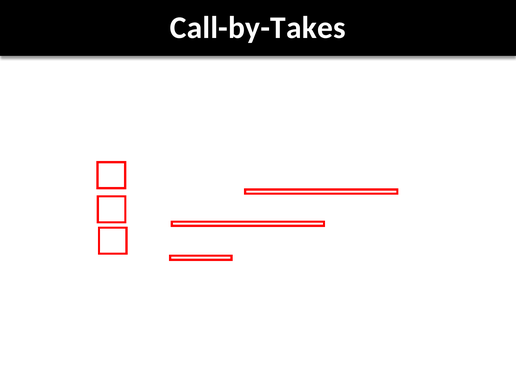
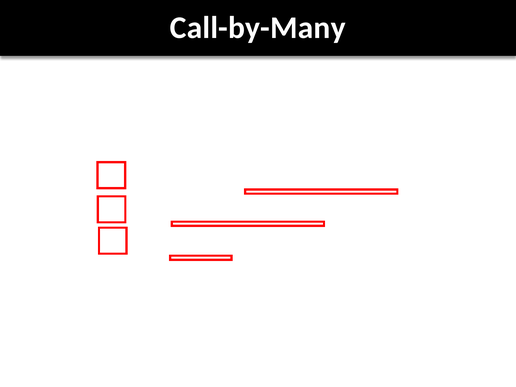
Call-by-Takes: Call-by-Takes -> Call-by-Many (258, 28)
